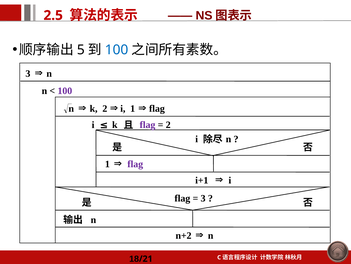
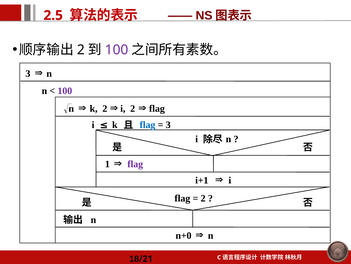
5: 5 -> 2 (81, 50)
100 colour: blue -> purple (117, 50)
1: 1 -> 2 (133, 108)
flag colour: purple -> blue (148, 124)
2: 2 -> 3 (168, 124)
3: 3 -> 2 (203, 198)
n+2: n+2 -> n+0 (184, 235)
